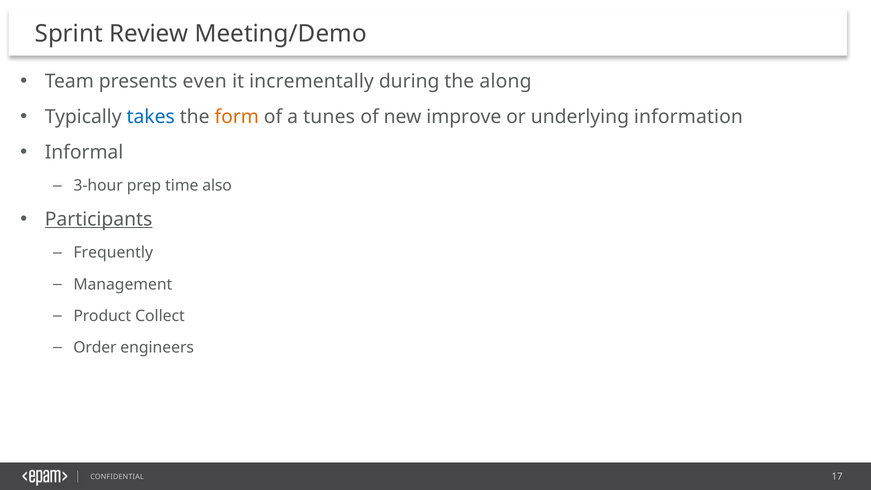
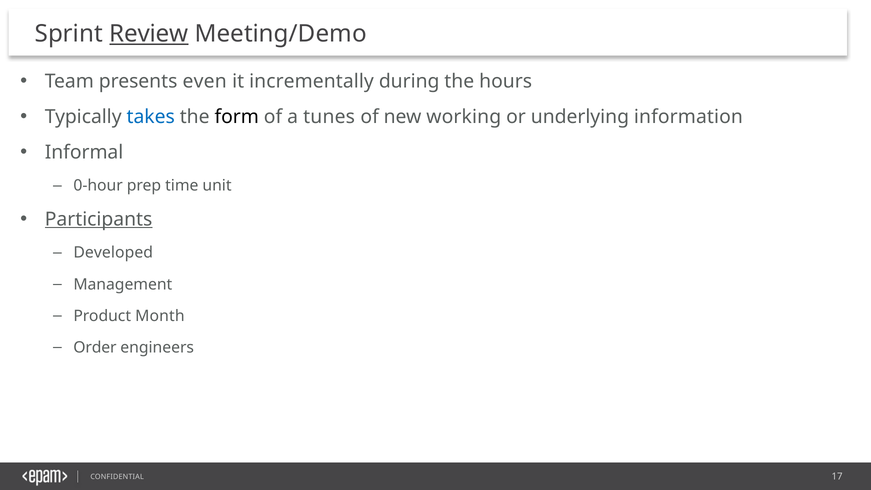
Review underline: none -> present (149, 34)
along: along -> hours (506, 81)
form colour: orange -> black (237, 117)
improve: improve -> working (464, 117)
3-hour: 3-hour -> 0-hour (98, 186)
also: also -> unit (217, 186)
Frequently: Frequently -> Developed (113, 253)
Collect: Collect -> Month (160, 316)
